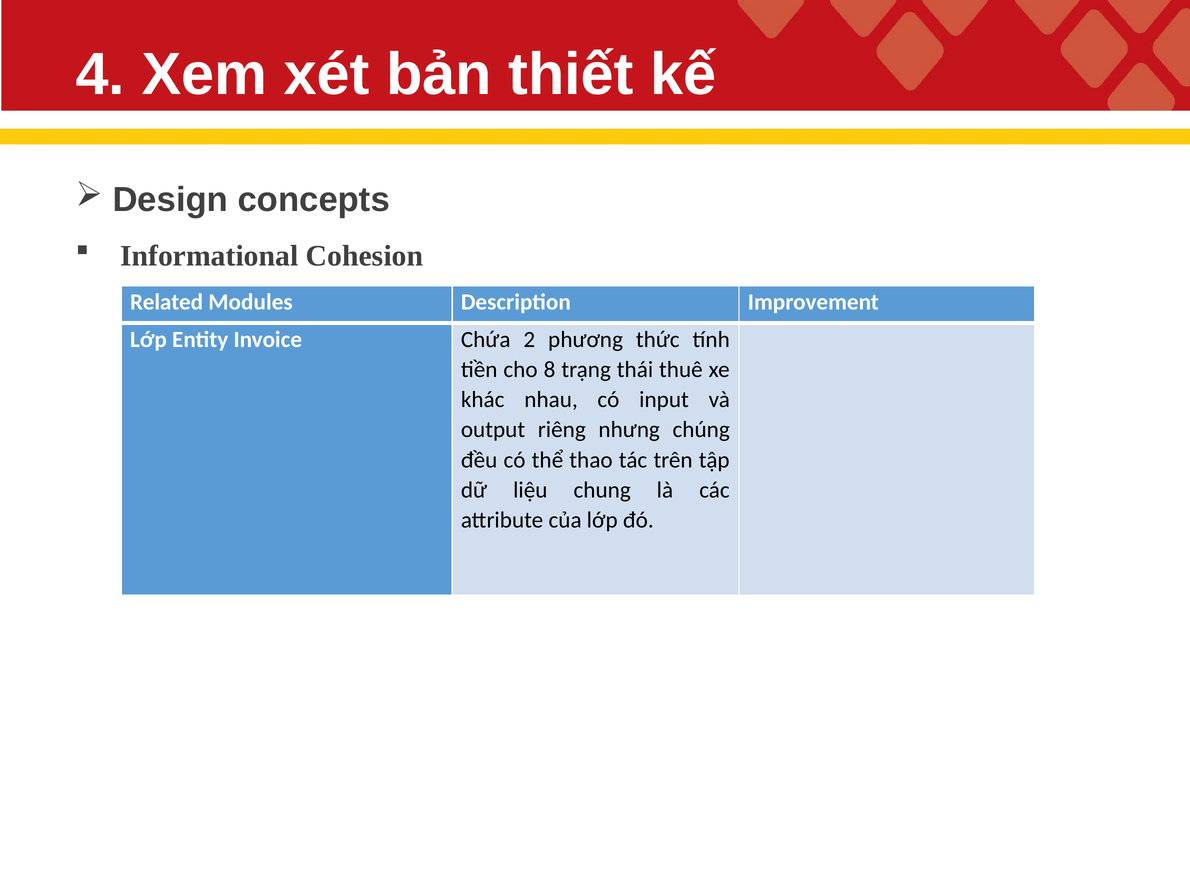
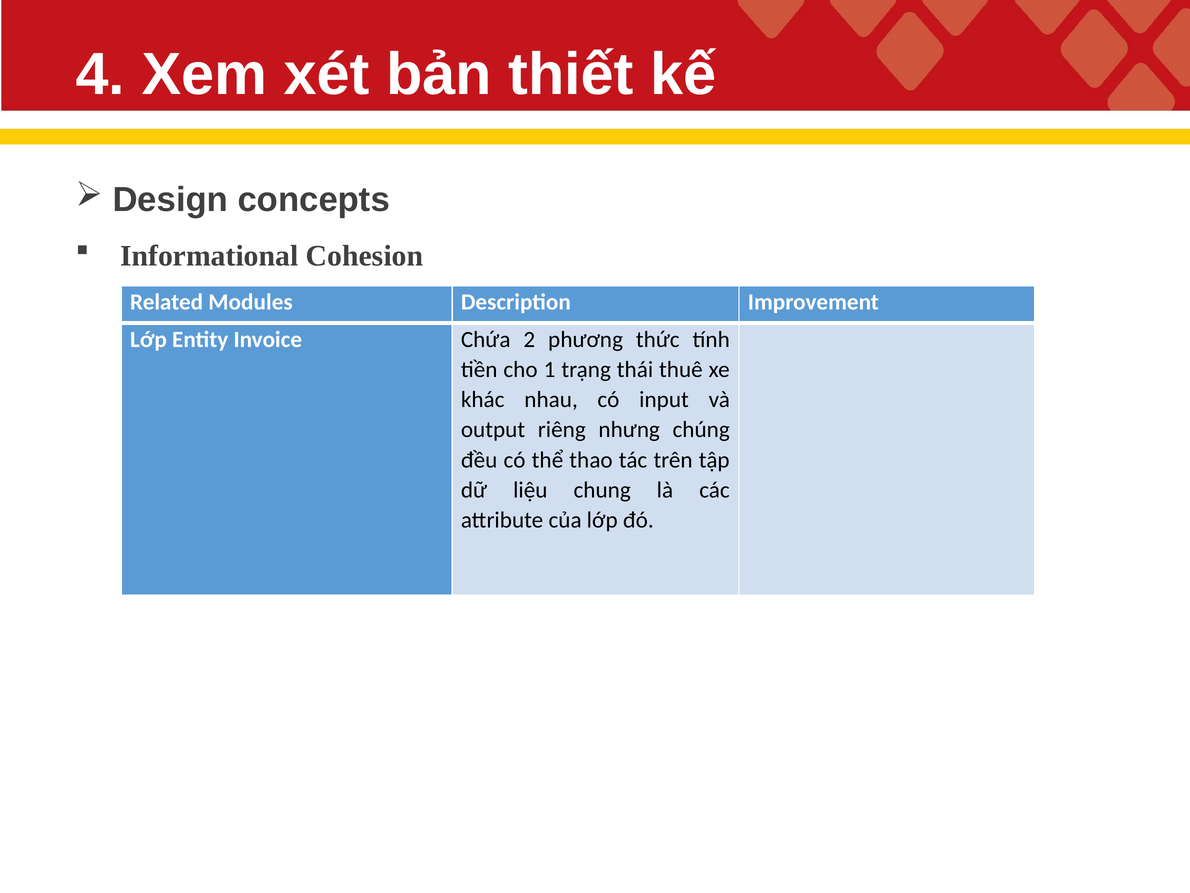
8: 8 -> 1 (550, 369)
